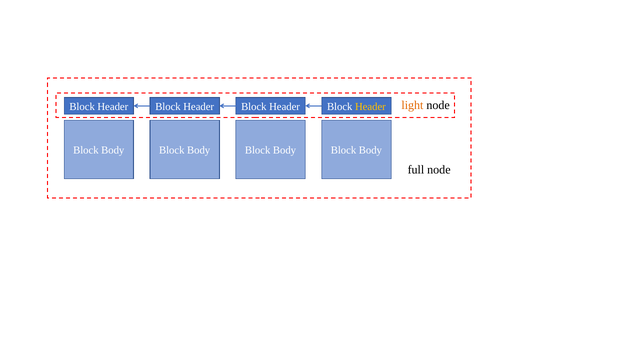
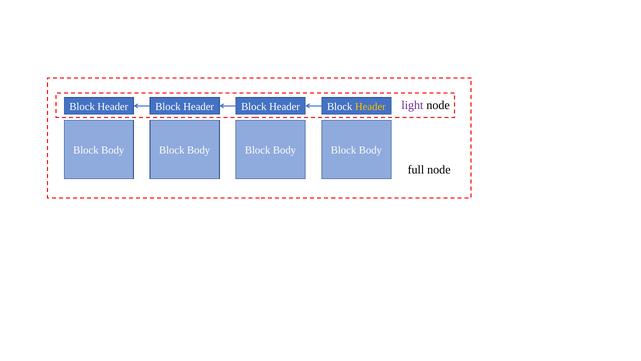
light colour: orange -> purple (412, 105)
